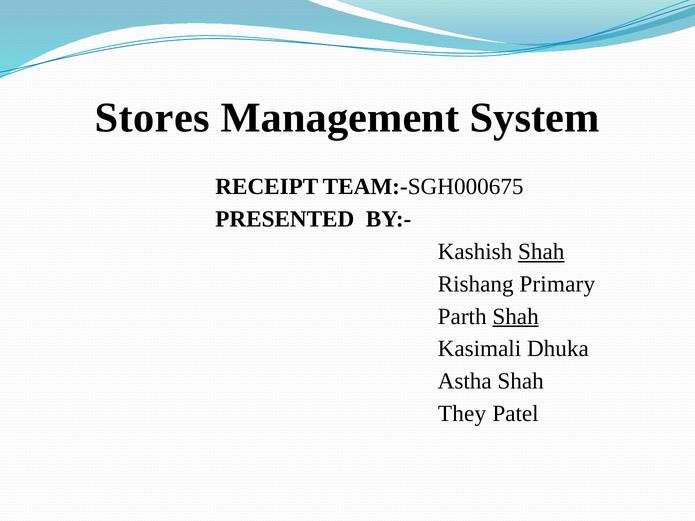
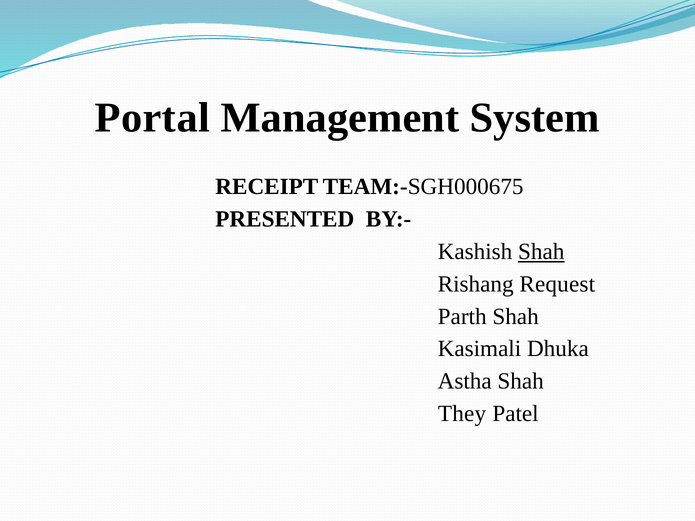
Stores: Stores -> Portal (152, 118)
Primary: Primary -> Request (557, 284)
Shah underline: present -> none (516, 317)
